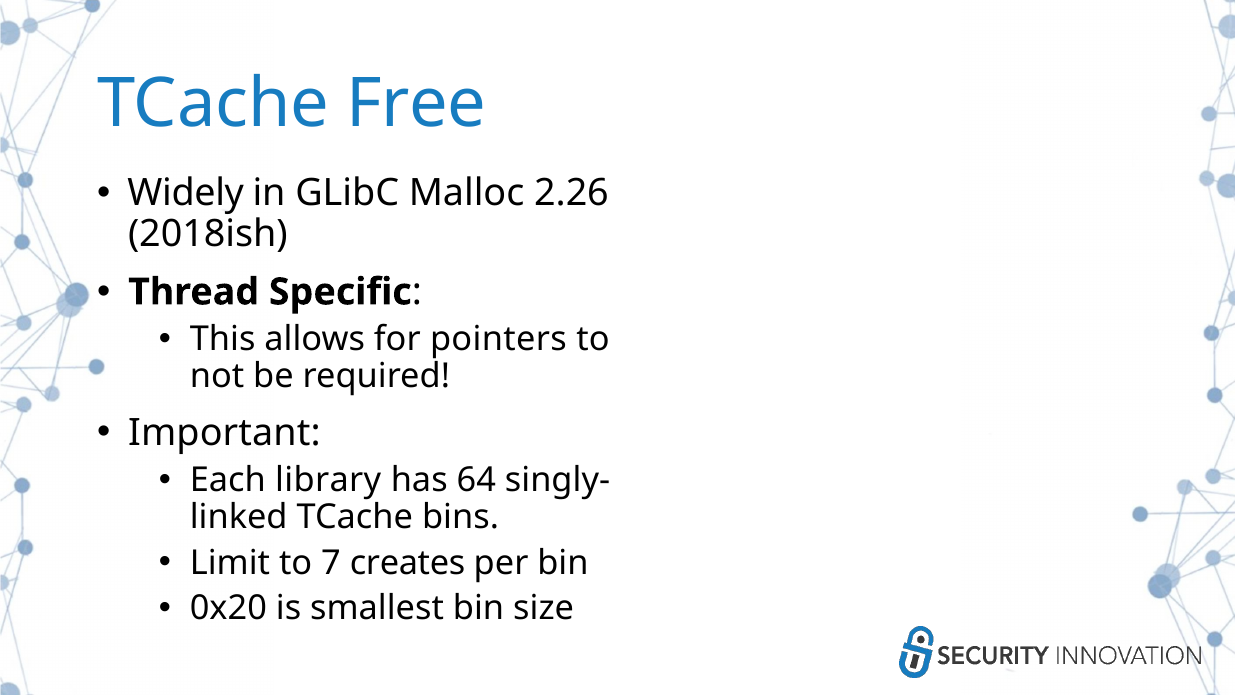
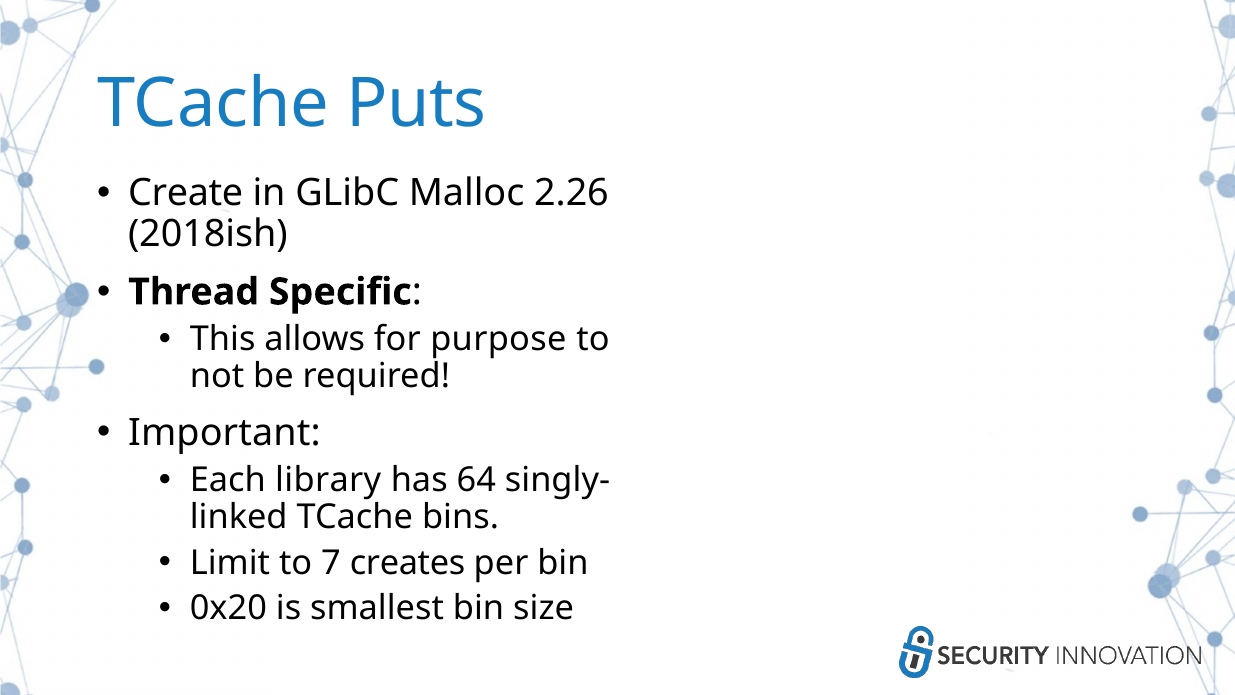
Free: Free -> Puts (416, 104)
Widely: Widely -> Create (186, 193)
pointers: pointers -> purpose (498, 339)
